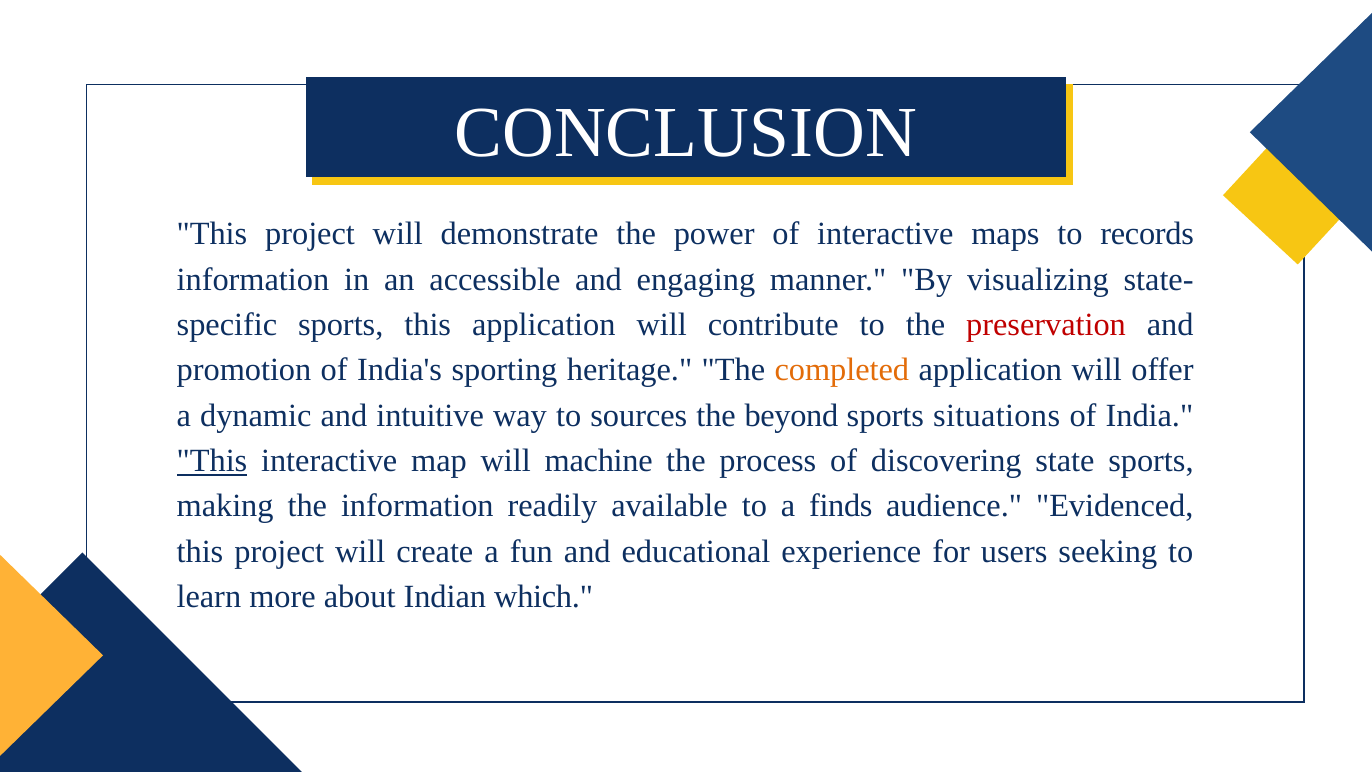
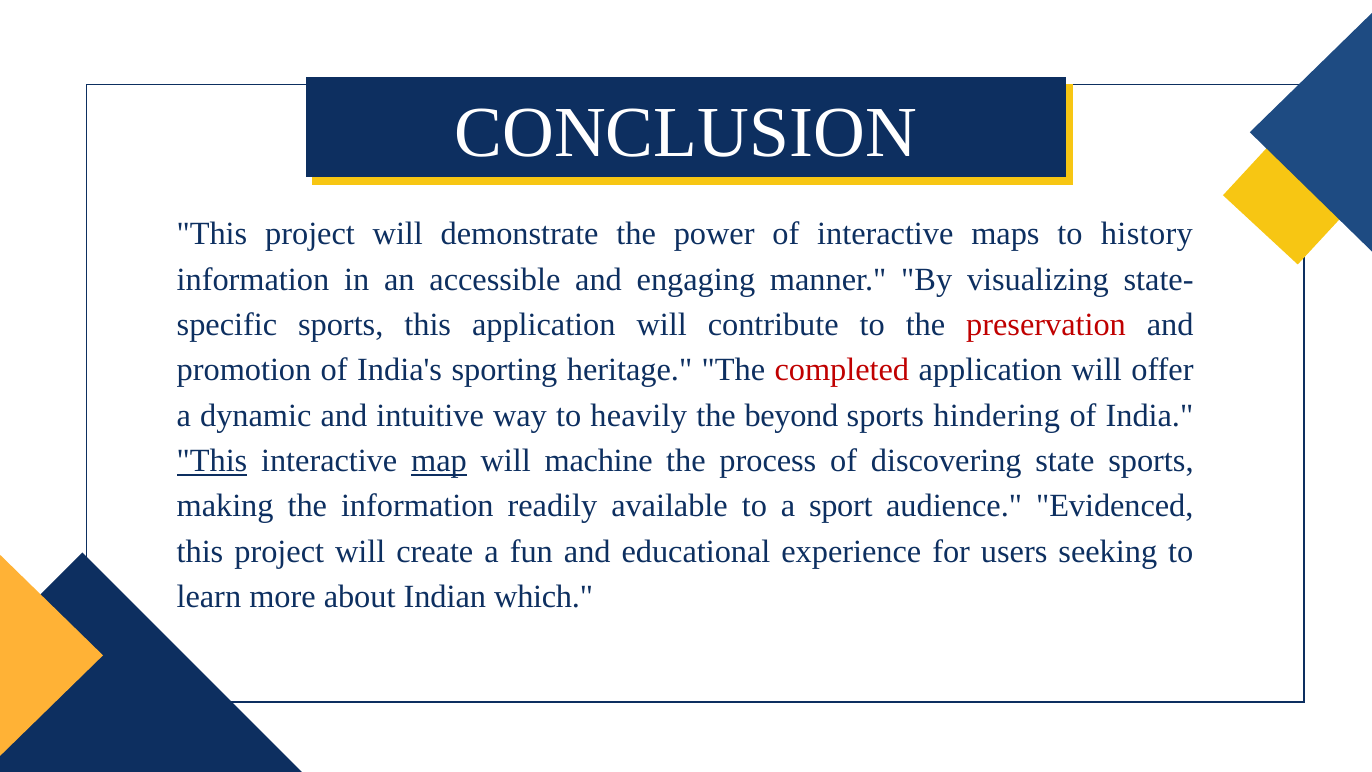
records: records -> history (1147, 234)
completed colour: orange -> red (842, 370)
sources: sources -> heavily (639, 415)
situations: situations -> hindering (997, 415)
map underline: none -> present (439, 461)
finds: finds -> sport (841, 506)
